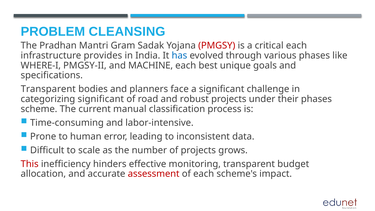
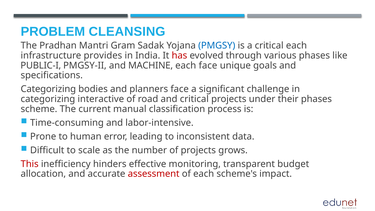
PMGSY colour: red -> blue (217, 46)
has colour: blue -> red (179, 56)
WHERE-I: WHERE-I -> PUBLIC-I (41, 65)
each best: best -> face (208, 65)
Transparent: Transparent -> Categorizing (48, 89)
categorizing significant: significant -> interactive (101, 99)
and robust: robust -> critical (194, 99)
